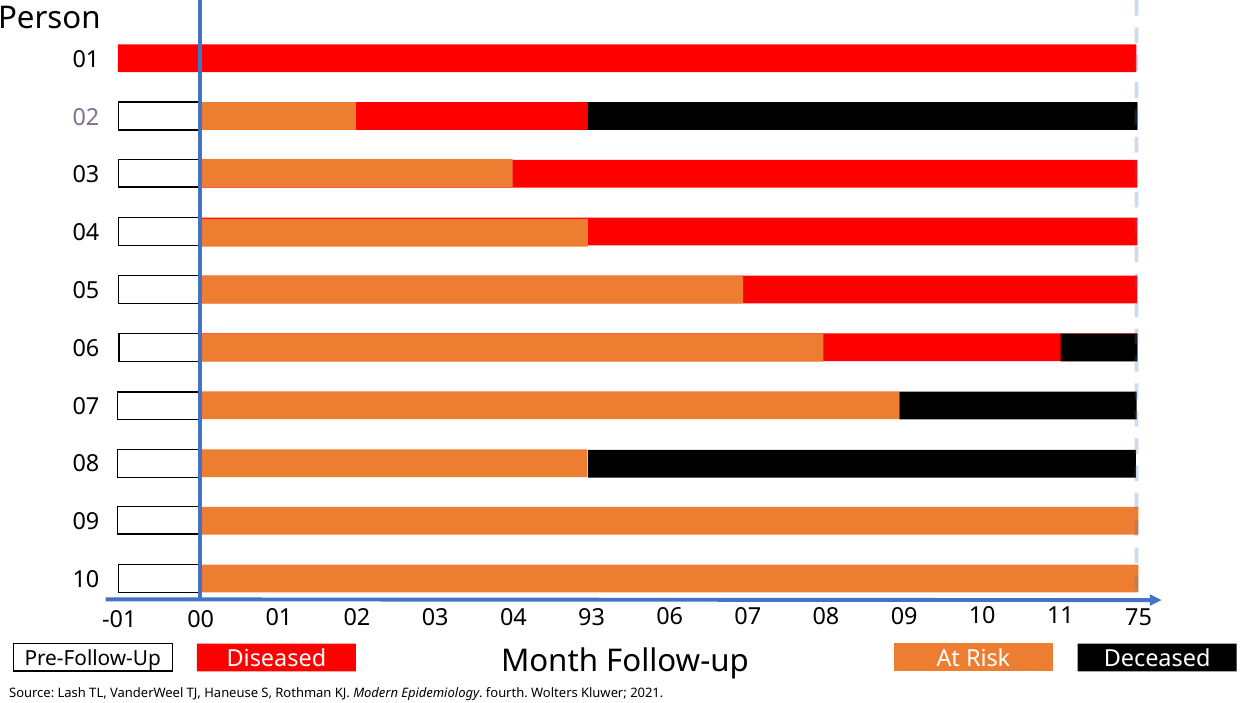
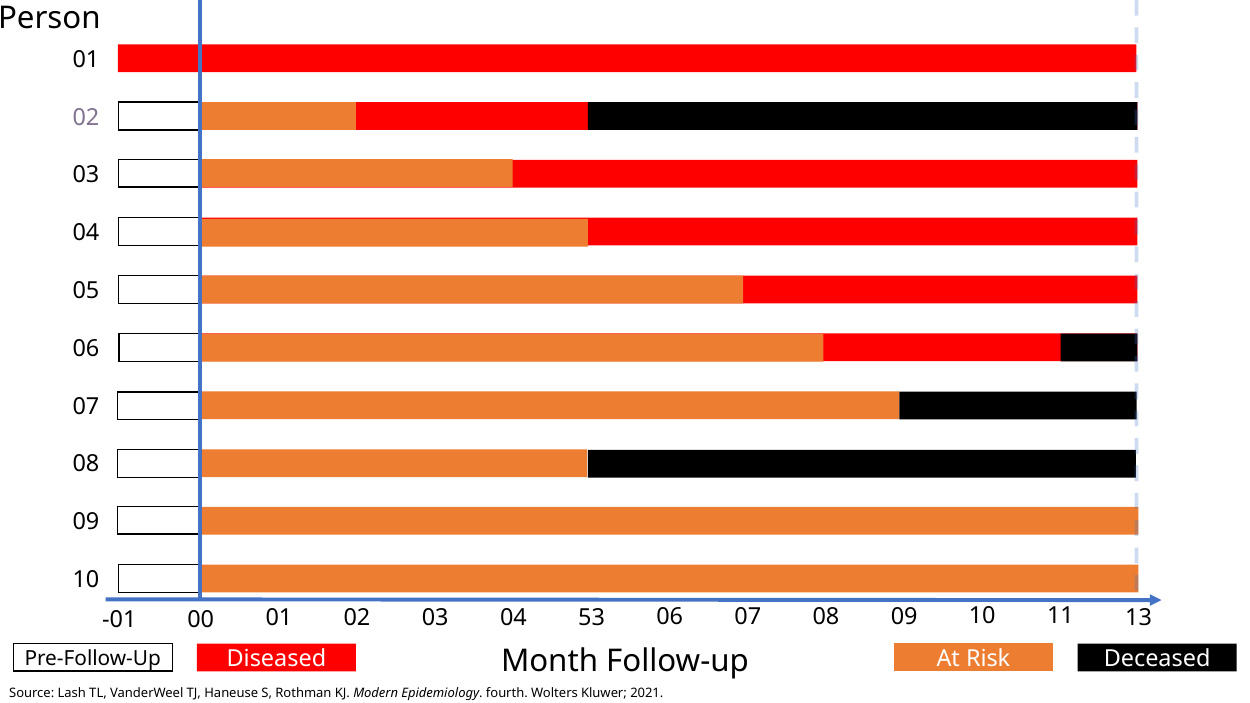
93: 93 -> 53 (592, 618)
75: 75 -> 13 (1139, 618)
